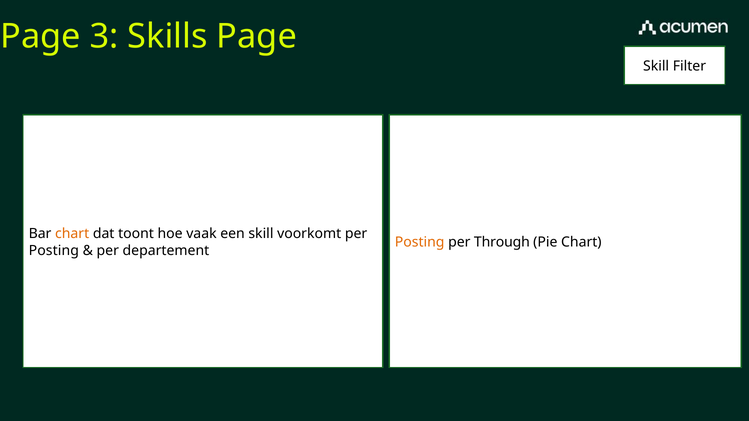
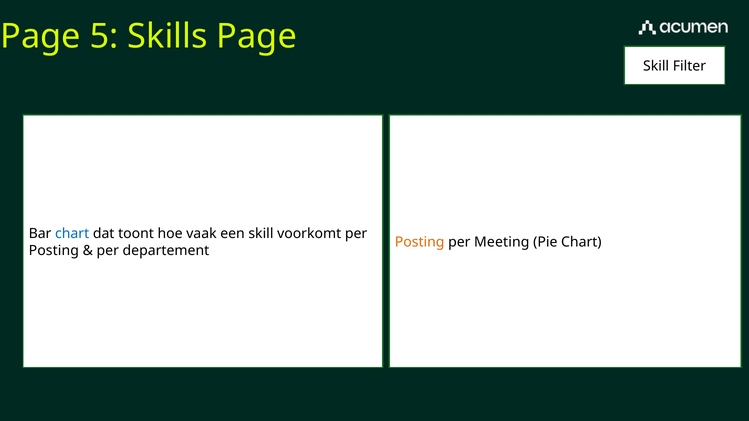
3: 3 -> 5 (104, 36)
chart colour: orange -> blue (72, 234)
Through: Through -> Meeting (502, 242)
